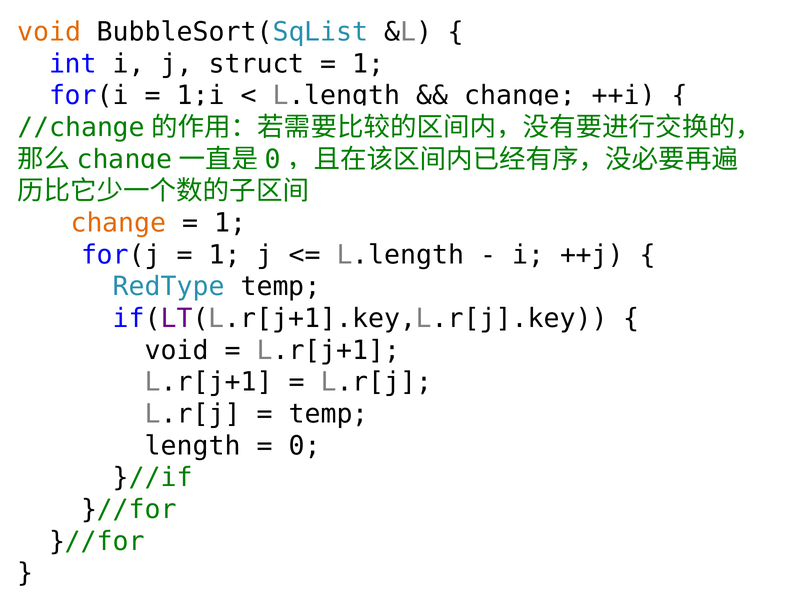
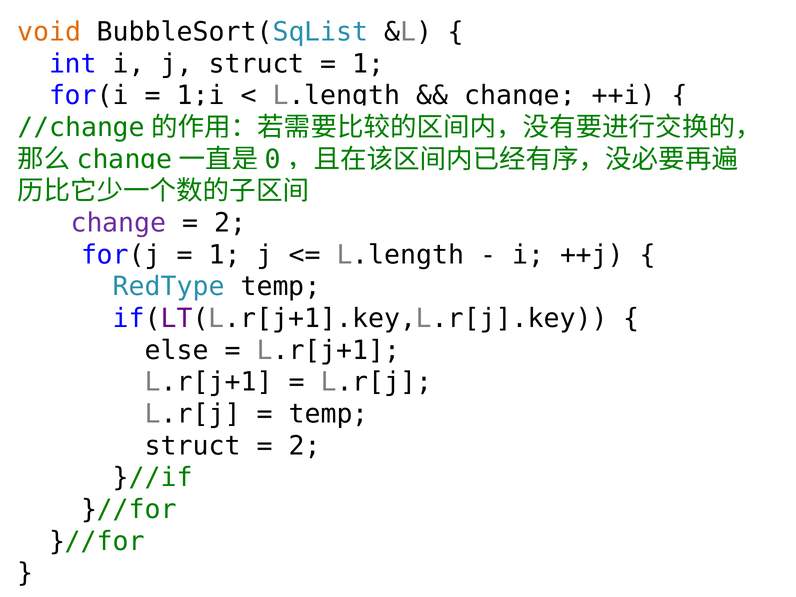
change colour: orange -> purple (118, 223)
1: 1 -> 2 (230, 223)
void: void -> else (177, 350)
length: length -> struct (193, 446)
0: 0 -> 2 (305, 446)
